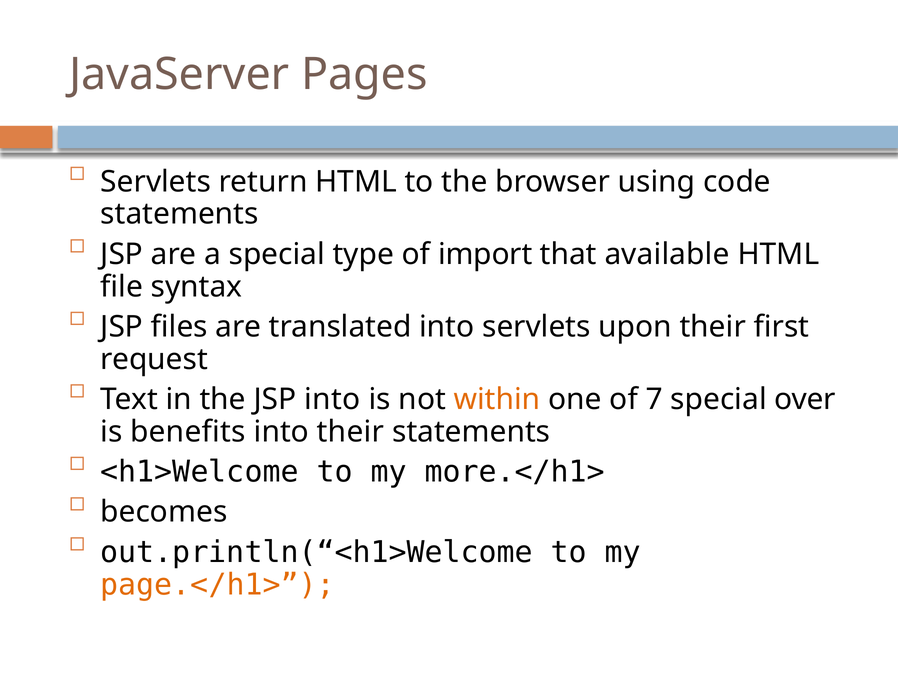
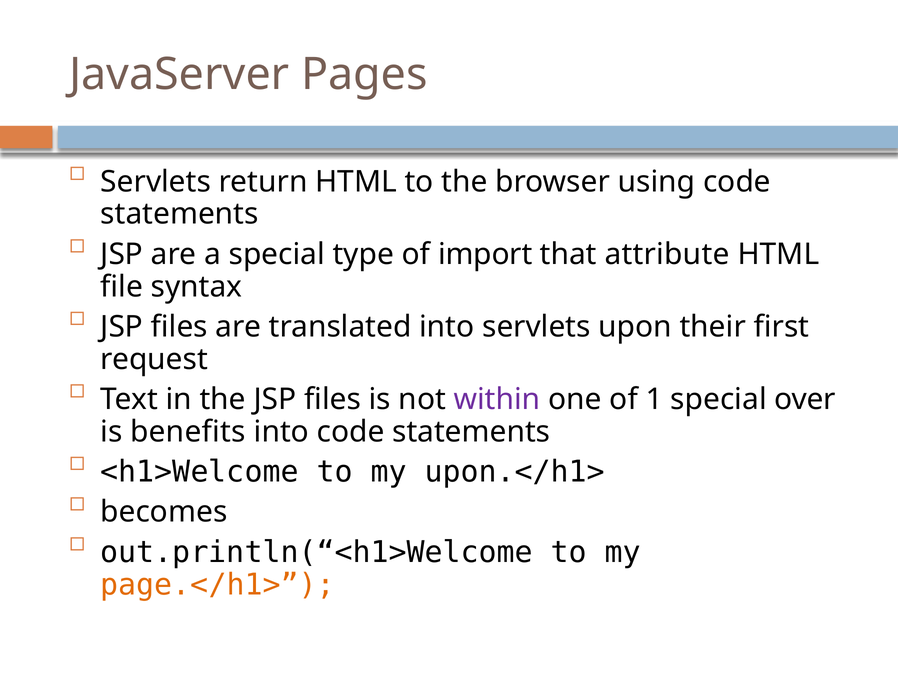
available: available -> attribute (667, 254)
the JSP into: into -> files (333, 399)
within colour: orange -> purple (497, 399)
7: 7 -> 1 (654, 399)
into their: their -> code (351, 431)
more.</h1>: more.</h1> -> upon.</h1> (515, 472)
